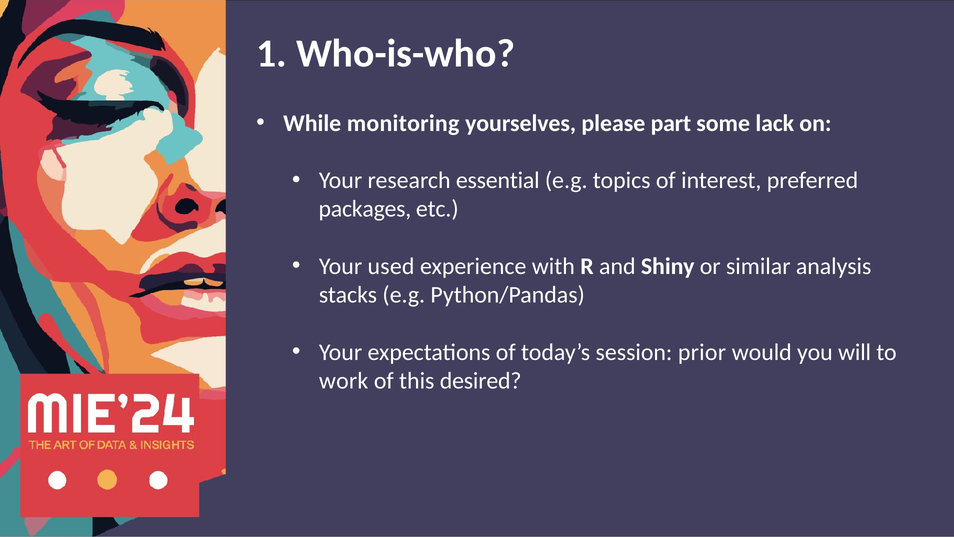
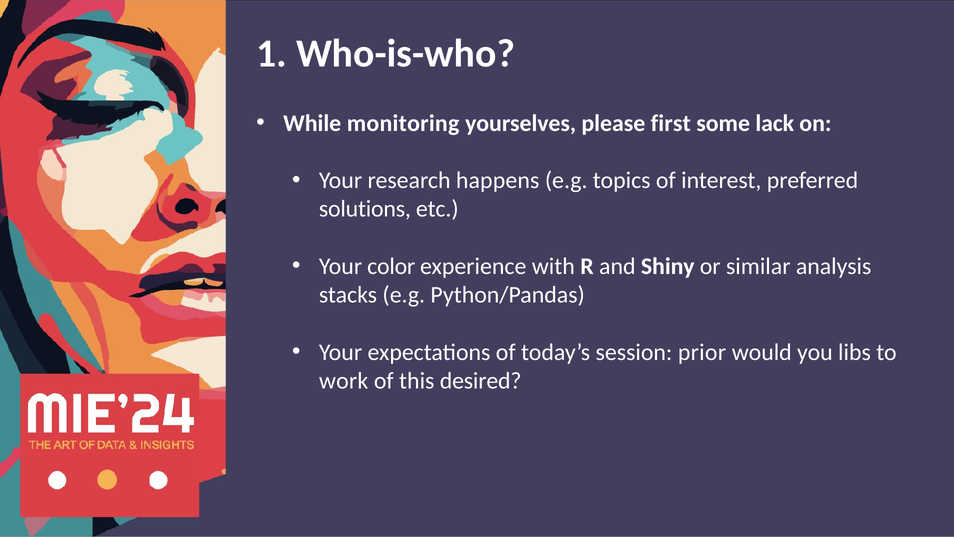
part: part -> first (671, 123)
essential: essential -> happens (498, 180)
packages: packages -> solutions (365, 209)
used: used -> color (391, 266)
will: will -> libs (854, 352)
